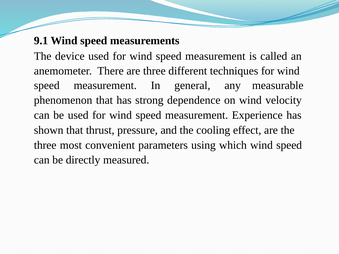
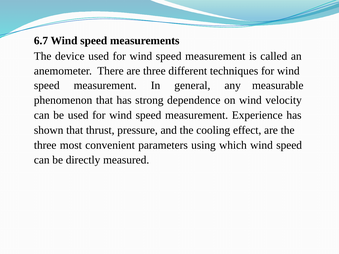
9.1: 9.1 -> 6.7 (41, 41)
